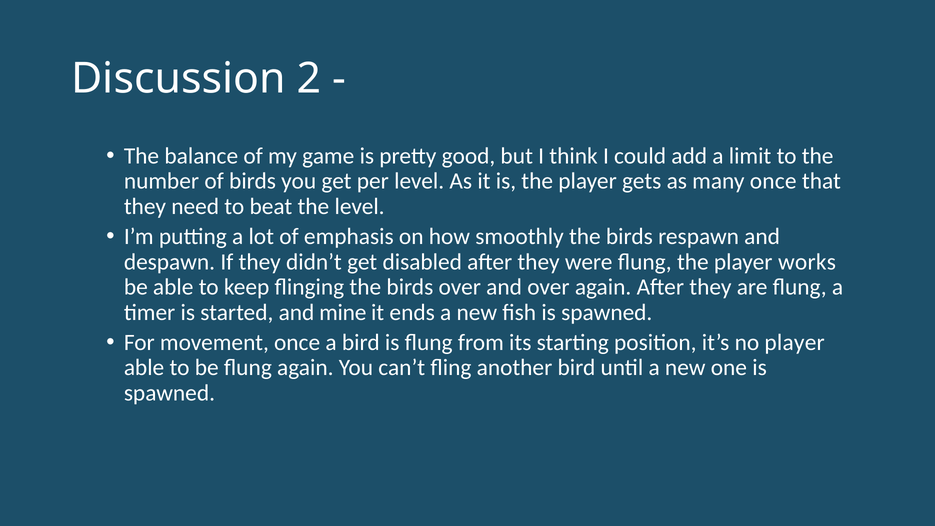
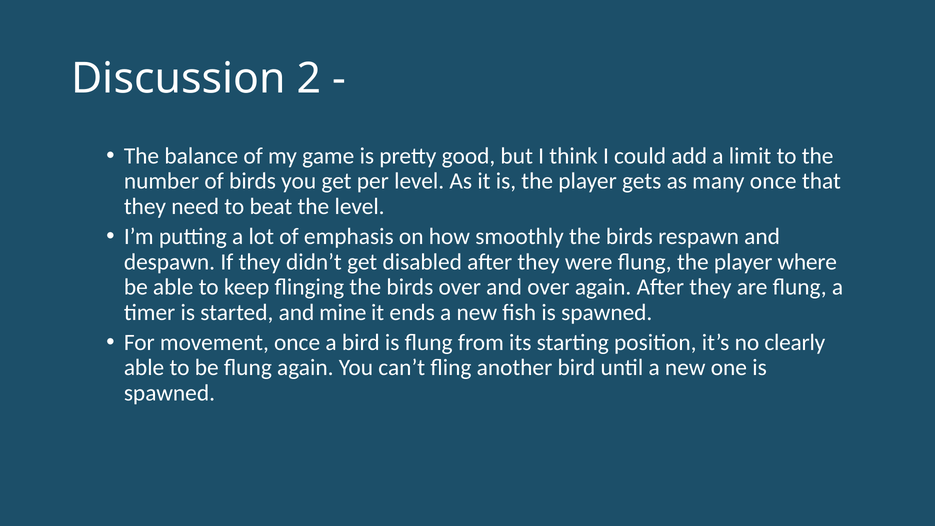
works: works -> where (807, 262)
no player: player -> clearly (795, 342)
